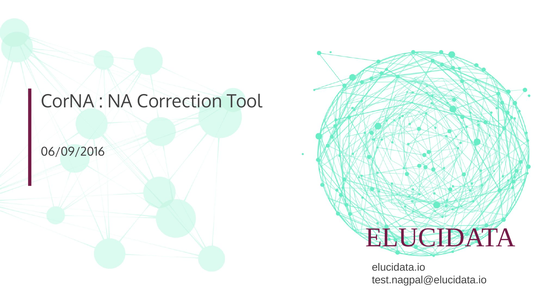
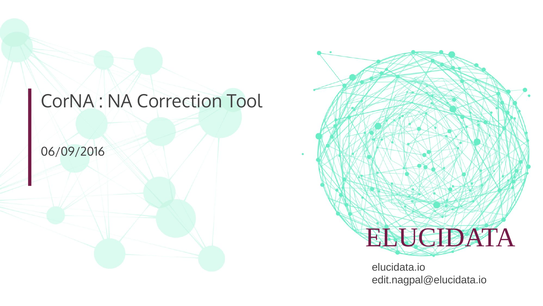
test.nagpal@elucidata.io: test.nagpal@elucidata.io -> edit.nagpal@elucidata.io (429, 280)
